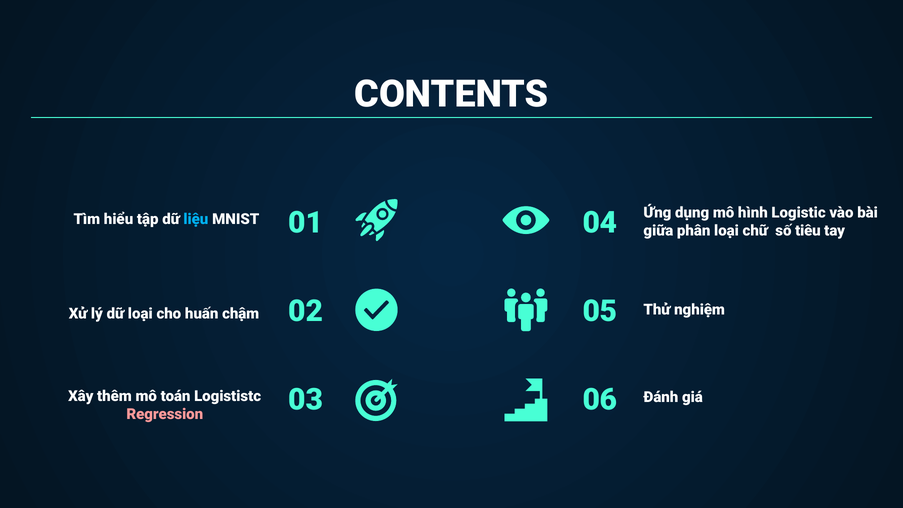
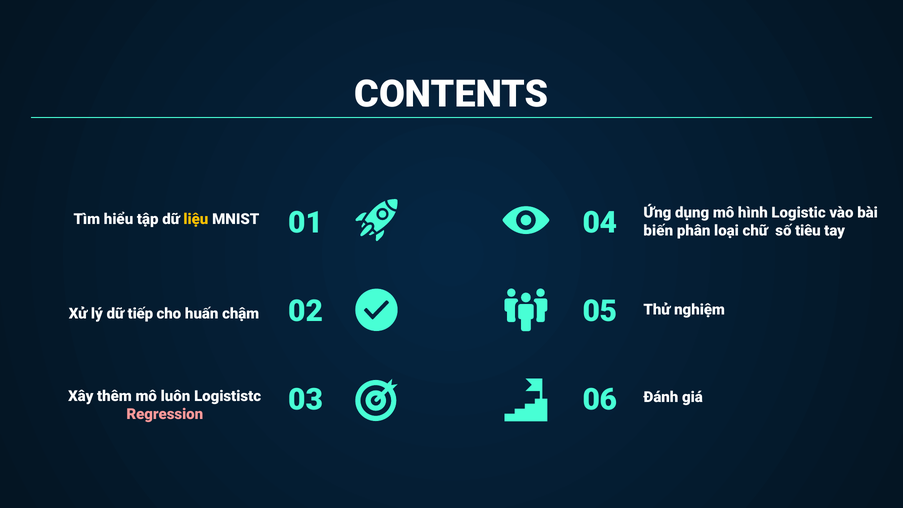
liệu colour: light blue -> yellow (196, 219)
giữa: giữa -> biến (658, 231)
dữ loại: loại -> tiếp (140, 314)
toán: toán -> luôn (175, 396)
